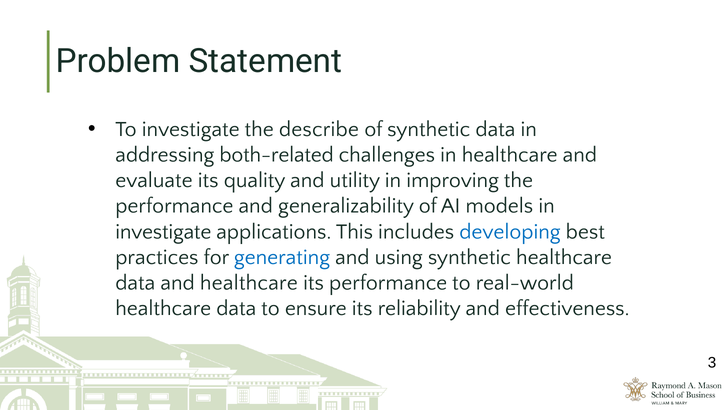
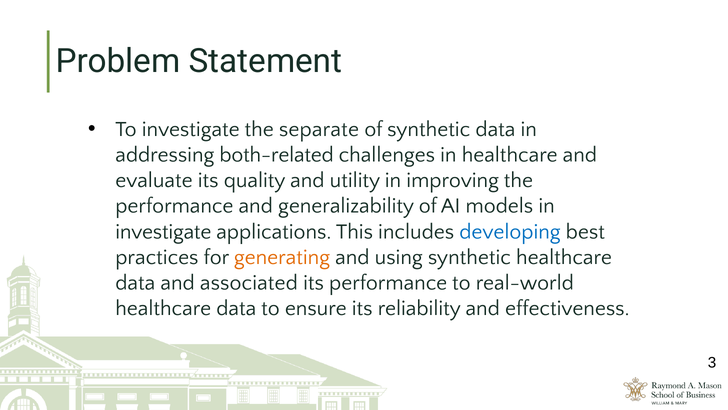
describe: describe -> separate (319, 129)
generating colour: blue -> orange (282, 257)
and healthcare: healthcare -> associated (249, 282)
